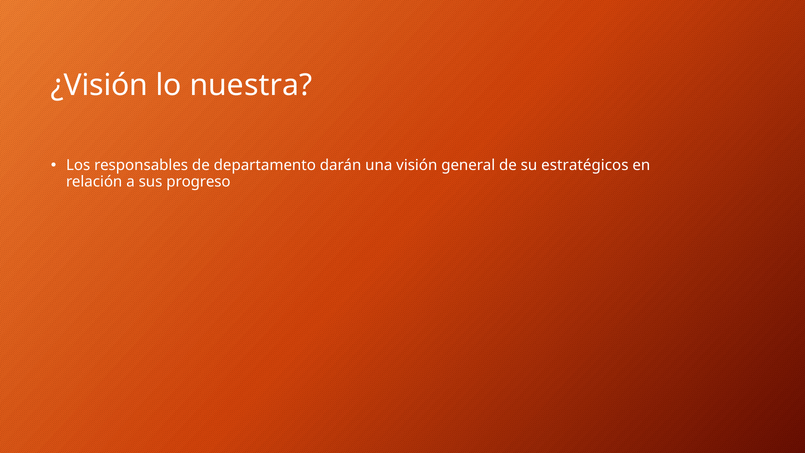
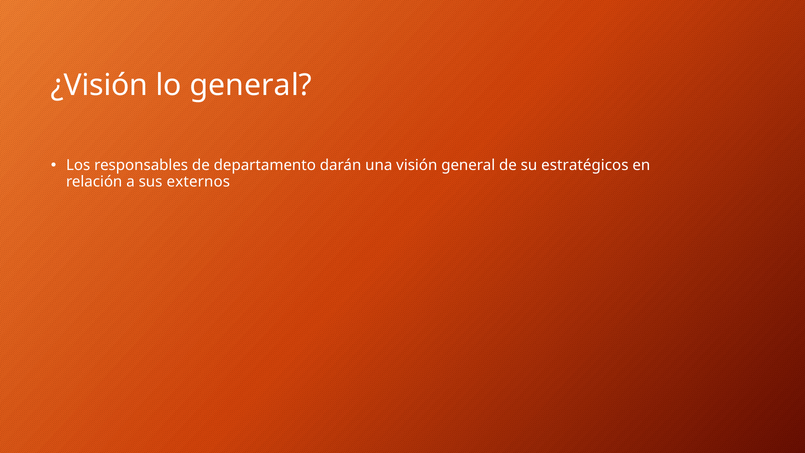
lo nuestra: nuestra -> general (251, 85)
progreso: progreso -> externos (198, 182)
